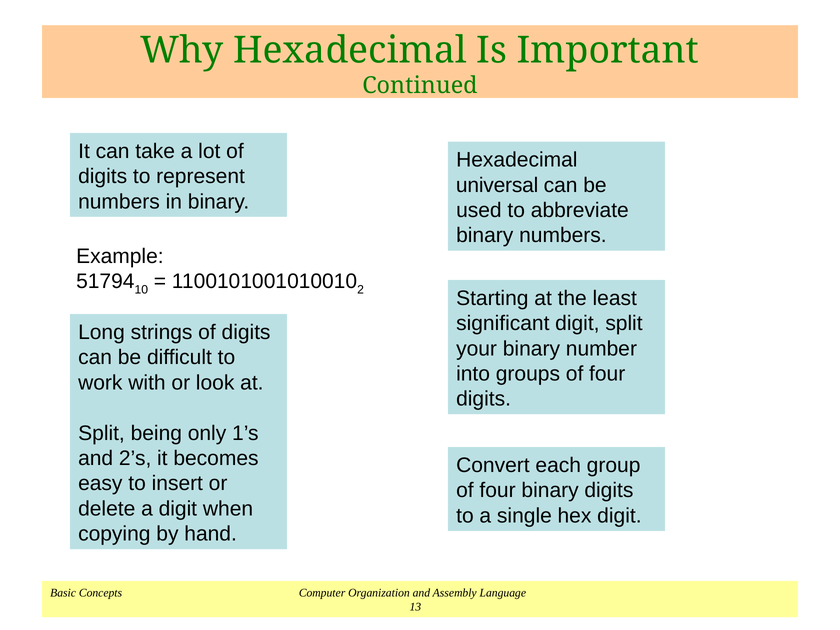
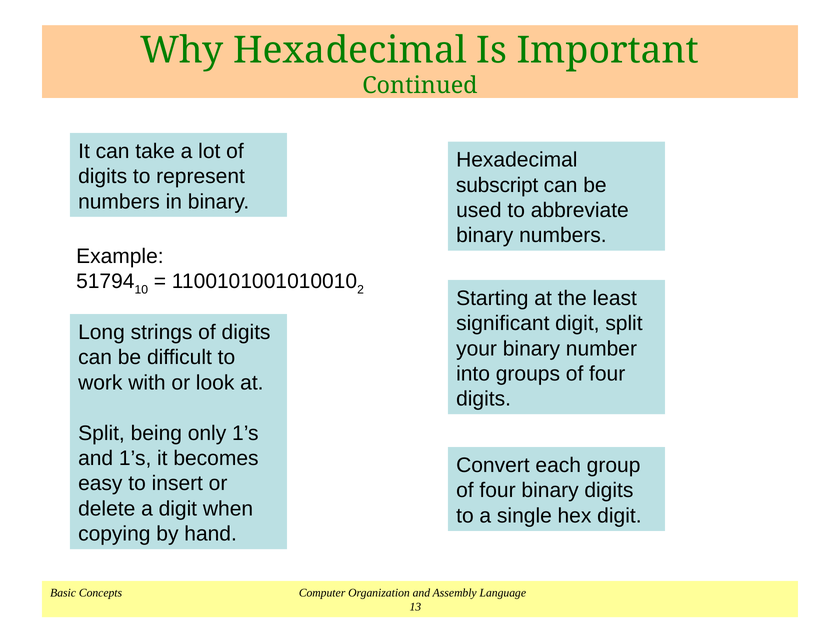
universal: universal -> subscript (497, 185)
and 2’s: 2’s -> 1’s (135, 458)
